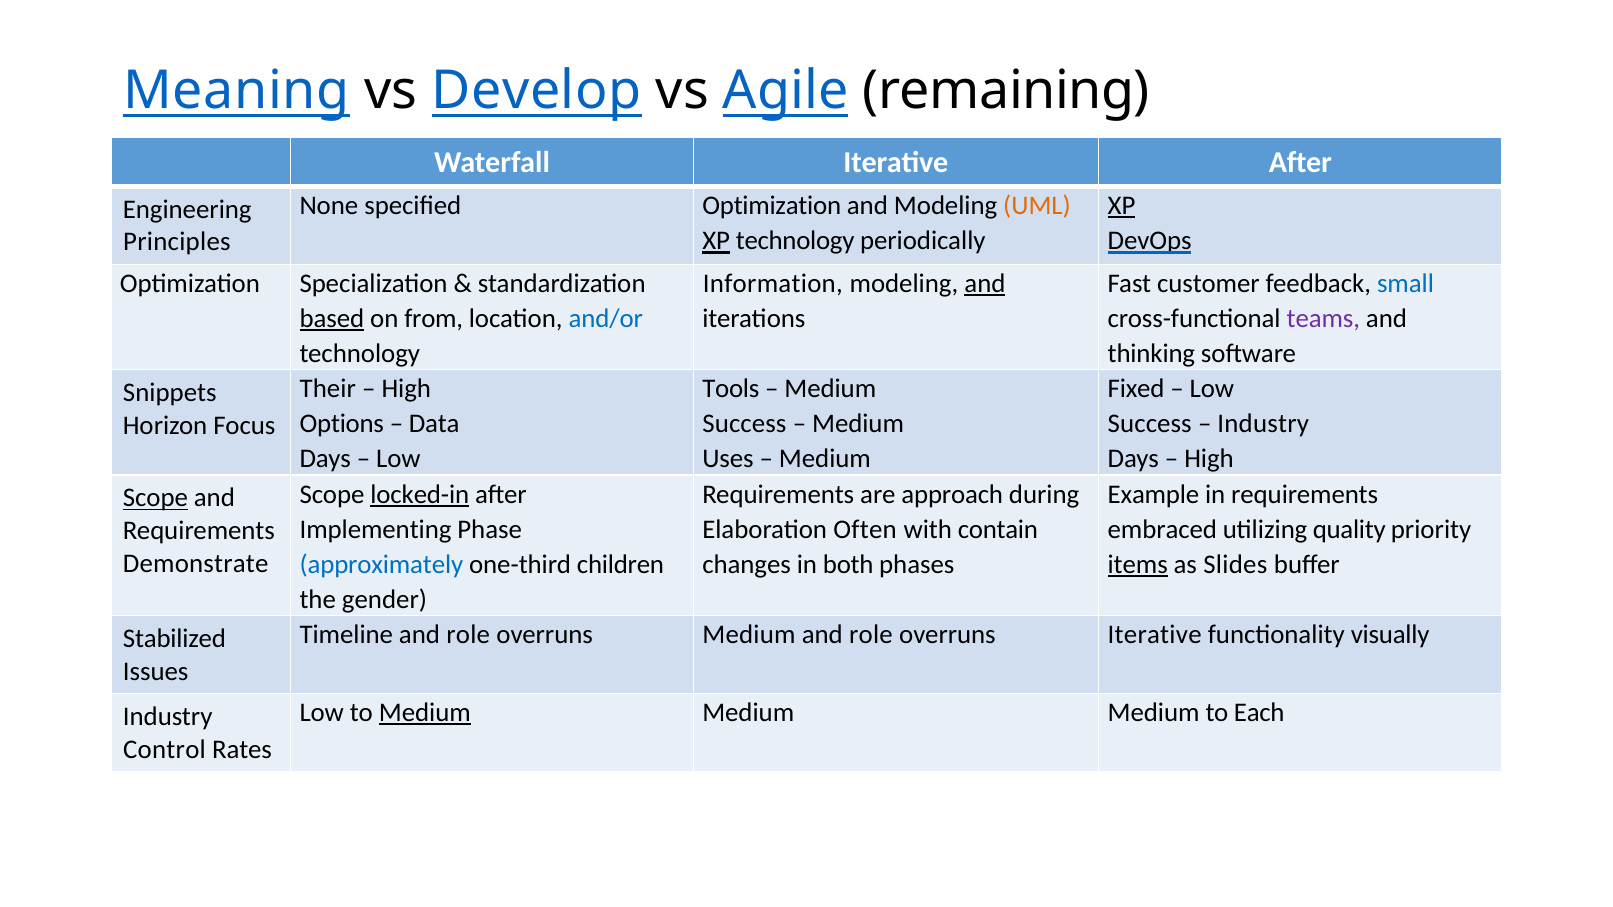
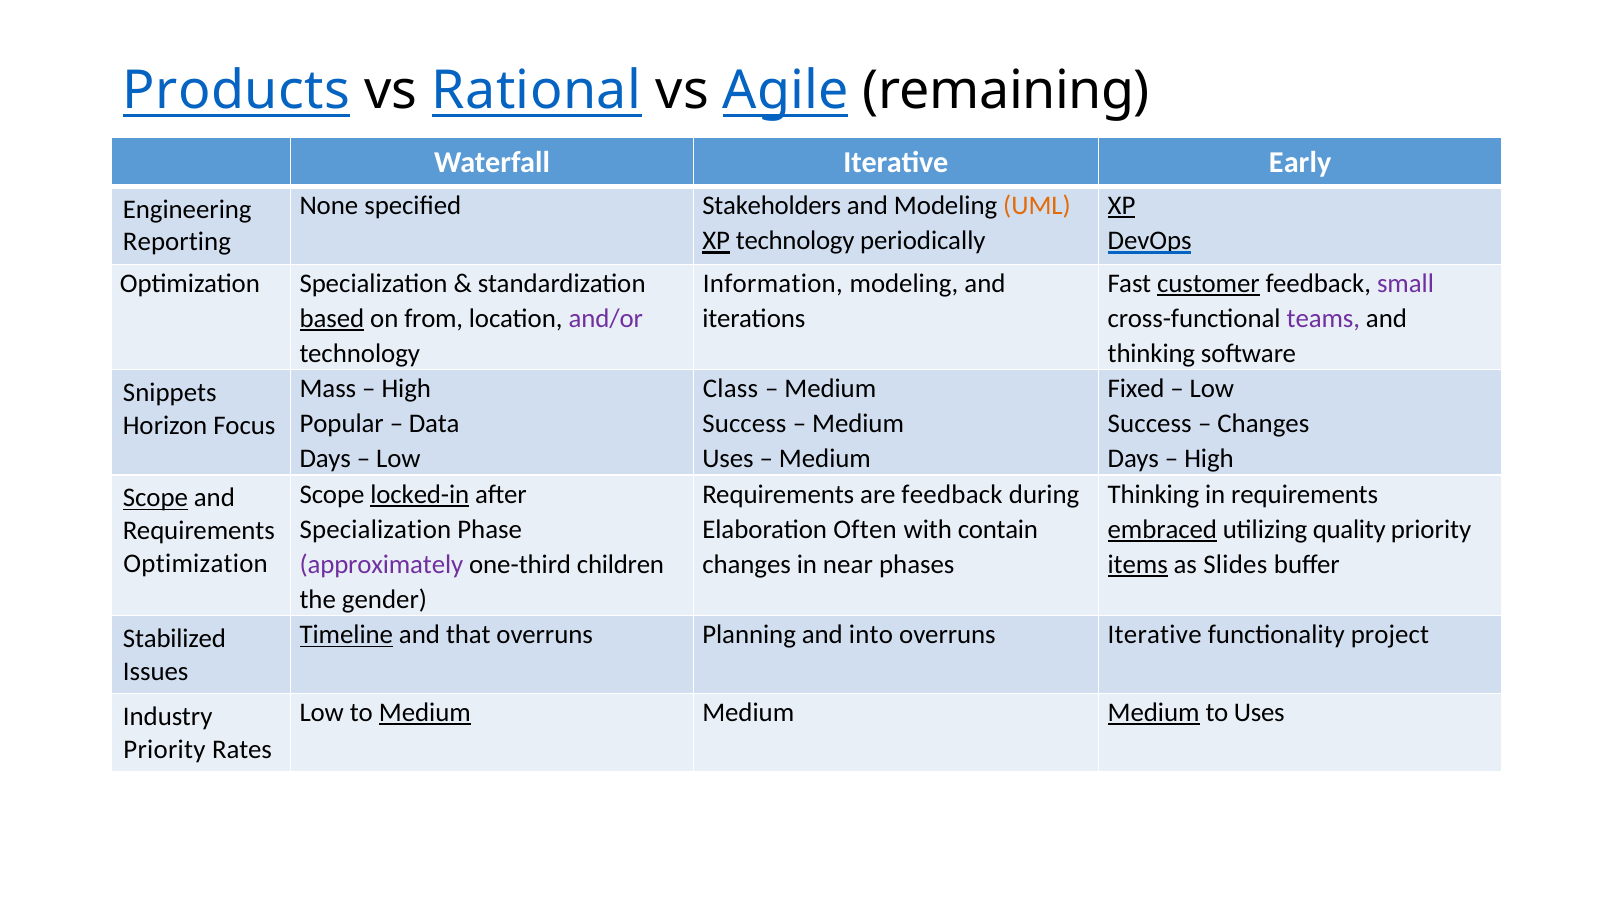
Meaning: Meaning -> Products (236, 91)
Develop: Develop -> Rational (537, 91)
Iterative After: After -> Early (1300, 162)
specified Optimization: Optimization -> Stakeholders (772, 206)
Principles: Principles -> Reporting (177, 242)
and underline: present -> none (985, 283)
customer underline: none -> present (1208, 283)
small colour: blue -> purple (1405, 283)
and/or colour: blue -> purple (606, 319)
Their: Their -> Mass (328, 389)
Tools: Tools -> Class (731, 389)
Options: Options -> Popular (342, 424)
Industry: Industry -> Changes (1263, 424)
are approach: approach -> feedback (952, 494)
Example: Example -> Thinking (1153, 494)
Implementing: Implementing -> Specialization (375, 530)
embraced underline: none -> present (1162, 530)
Demonstrate: Demonstrate -> Optimization (196, 564)
approximately colour: blue -> purple (381, 565)
both: both -> near (848, 565)
Timeline underline: none -> present (346, 635)
role: role -> that (468, 635)
overruns Medium: Medium -> Planning (749, 635)
role: role -> into (871, 635)
visually: visually -> project (1390, 635)
Medium underline: none -> present (1154, 713)
to Each: Each -> Uses (1259, 713)
Control: Control -> Priority (164, 750)
